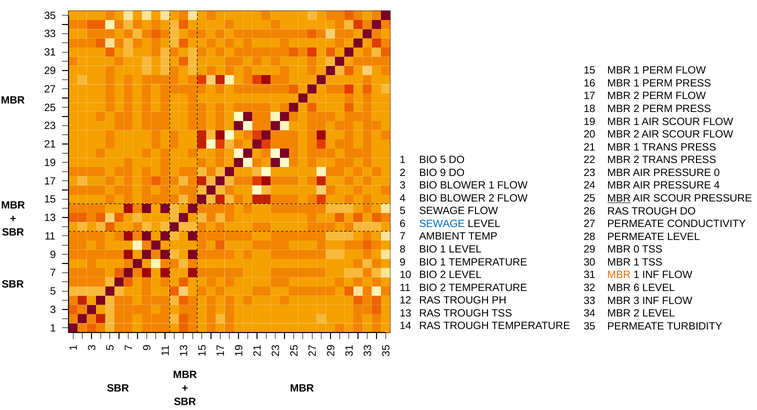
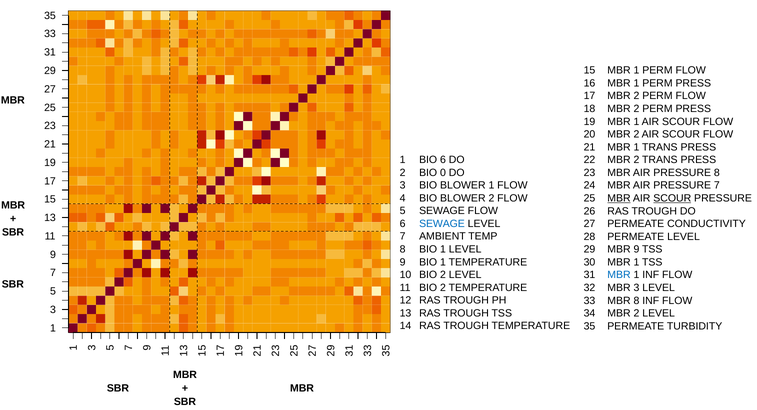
BIO 5: 5 -> 6 (443, 160)
BIO 9: 9 -> 0 (443, 173)
PRESSURE 0: 0 -> 8 (717, 173)
PRESSURE 4: 4 -> 7 (717, 186)
SCOUR underline: none -> present (672, 198)
MBR 0: 0 -> 9 (636, 249)
MBR colour: orange -> blue (619, 275)
MBR 6: 6 -> 3 (636, 288)
MBR 3: 3 -> 8 (636, 301)
